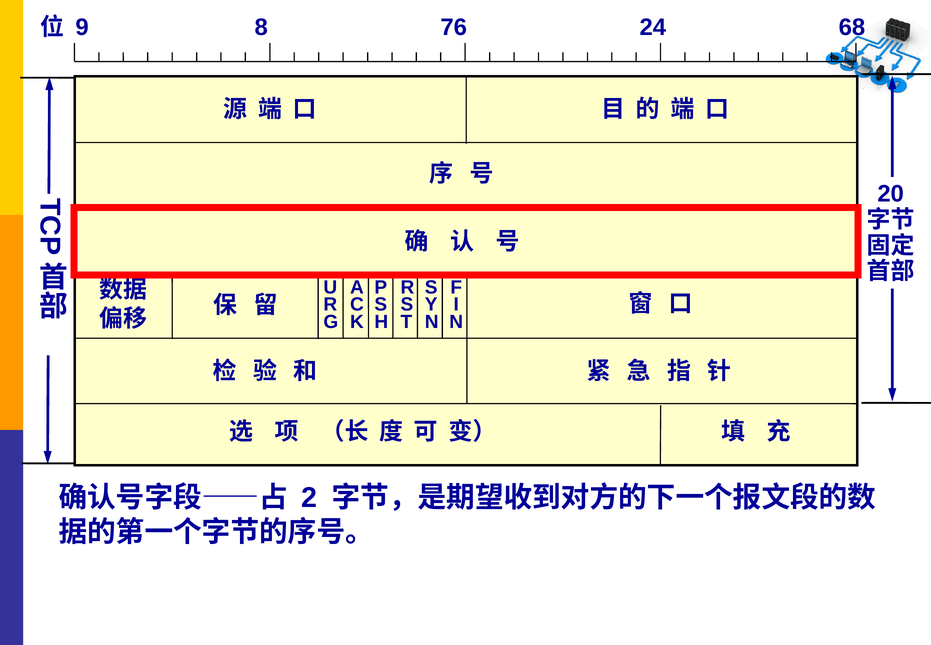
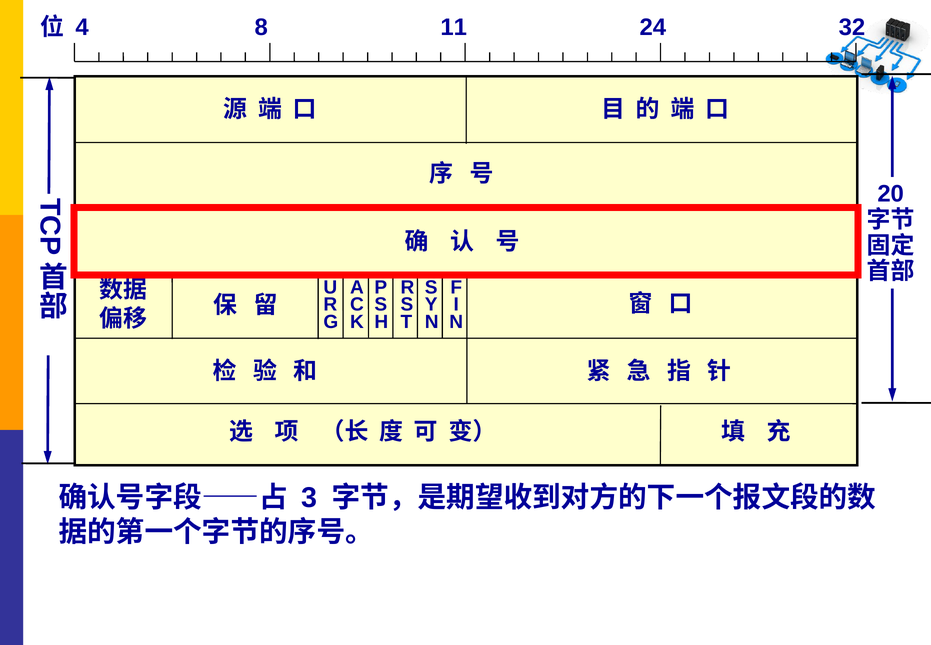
9: 9 -> 4 (82, 28)
76: 76 -> 11 (454, 28)
68: 68 -> 32 (852, 28)
2: 2 -> 3 (309, 498)
